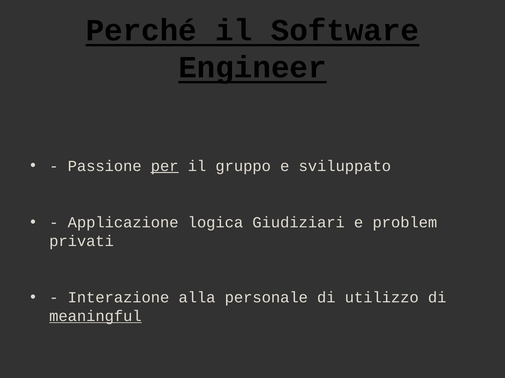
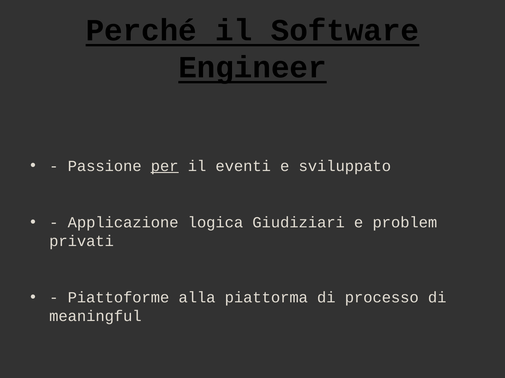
gruppo: gruppo -> eventi (243, 166)
Interazione: Interazione -> Piattoforme (118, 298)
personale: personale -> piattorma (266, 298)
utilizzo: utilizzo -> processo (382, 298)
meaningful underline: present -> none (95, 317)
